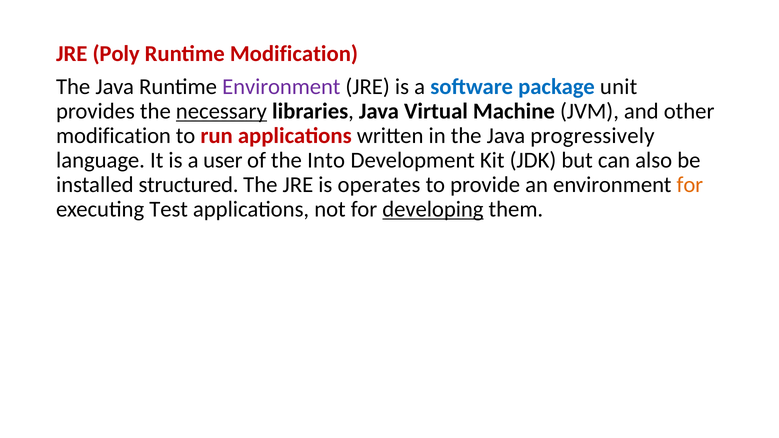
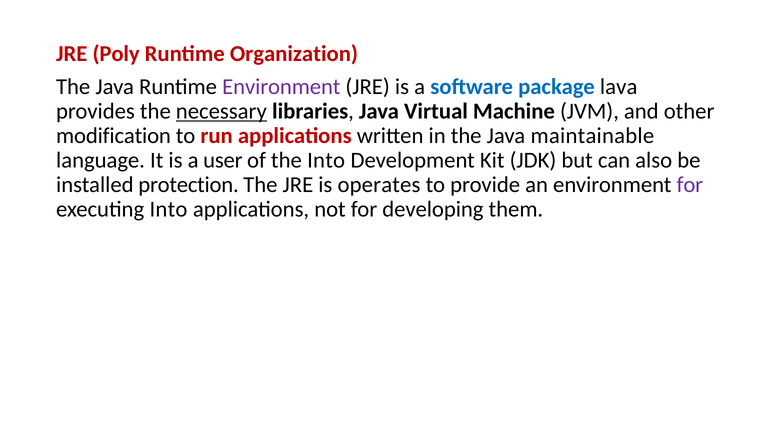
Runtime Modification: Modification -> Organization (294, 54)
unit: unit -> lava (619, 87)
progressively: progressively -> maintainable (592, 136)
structured: structured -> protection (189, 185)
for colour: orange -> purple (690, 185)
executing Test: Test -> Into (169, 209)
developing underline: present -> none (433, 209)
